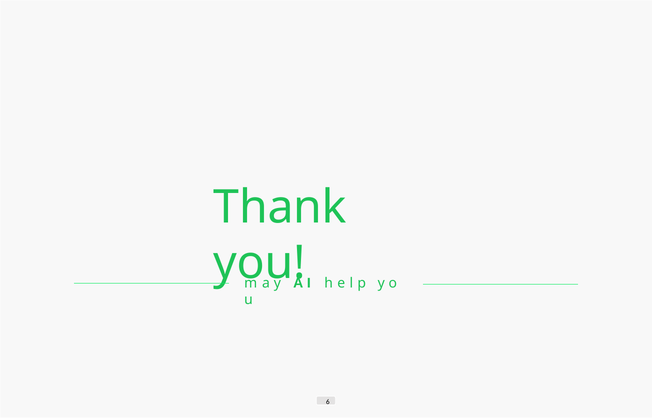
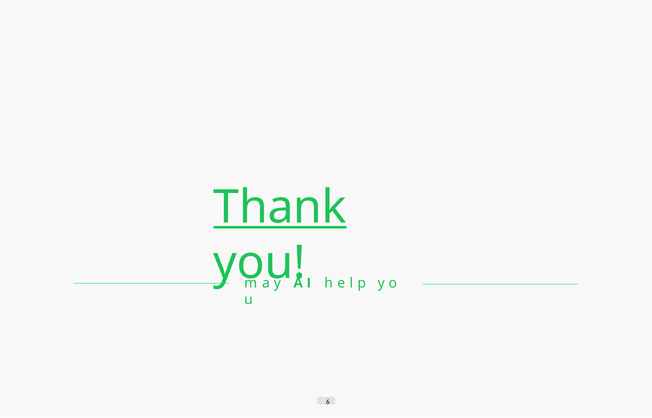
Thank underline: none -> present (280, 207)
